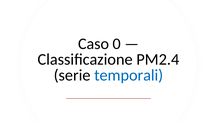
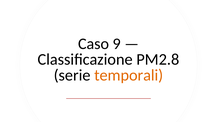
0: 0 -> 9 (117, 44)
PM2.4: PM2.4 -> PM2.8 (158, 59)
temporali colour: blue -> orange (129, 75)
